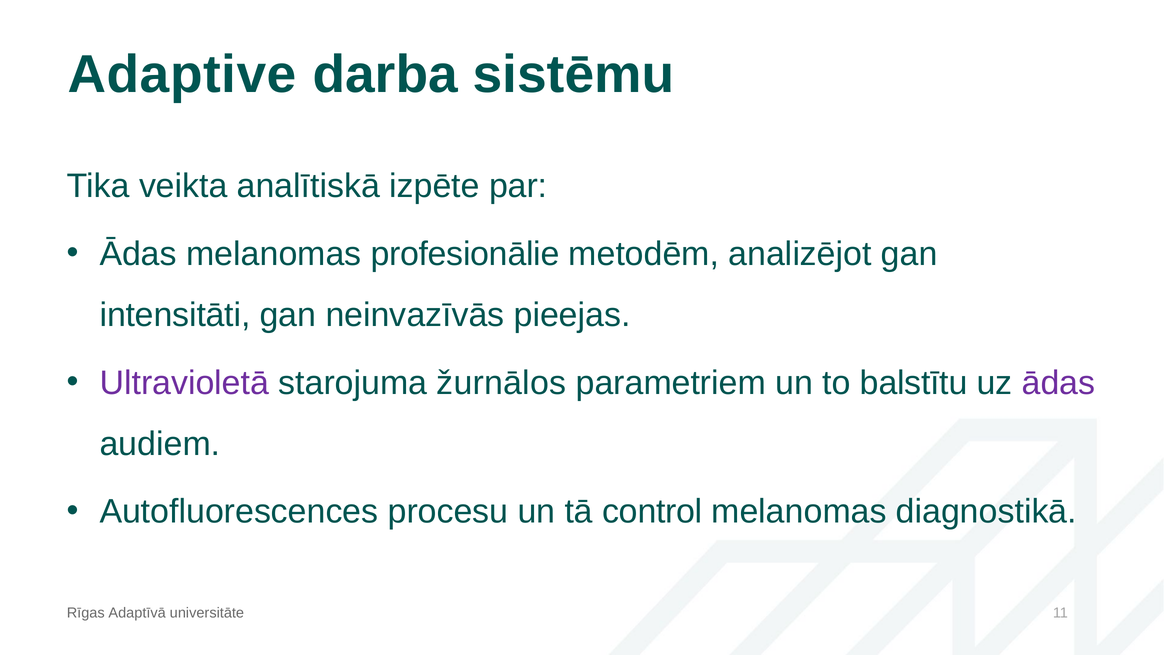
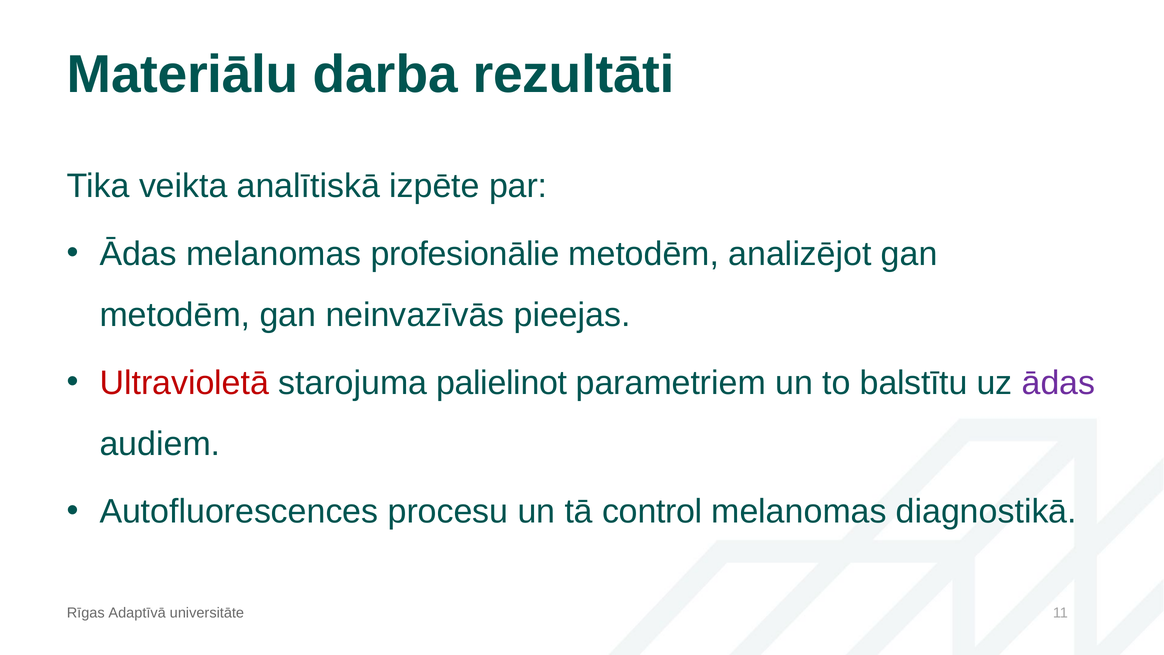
Adaptive: Adaptive -> Materiālu (183, 75)
sistēmu: sistēmu -> rezultāti (574, 75)
intensitāti: intensitāti -> metodēm (175, 315)
Ultravioletā colour: purple -> red (184, 383)
žurnālos: žurnālos -> palielinot (502, 383)
